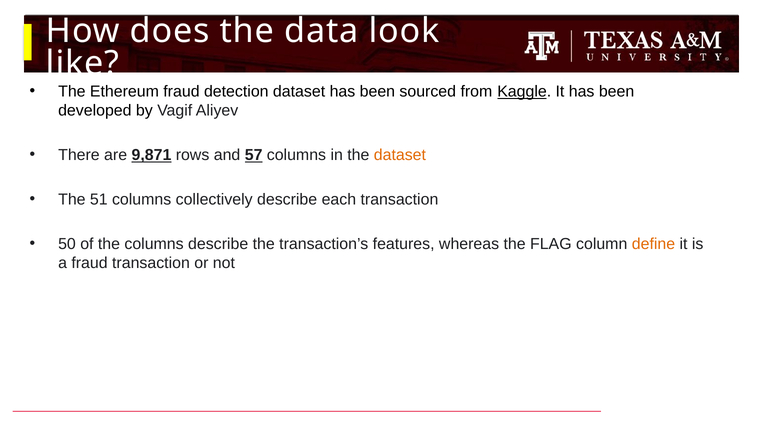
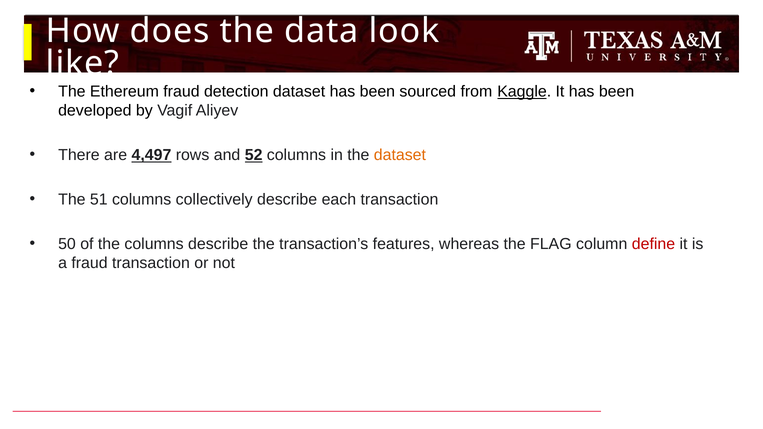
9,871: 9,871 -> 4,497 (152, 155)
57: 57 -> 52 (254, 155)
define colour: orange -> red (653, 244)
